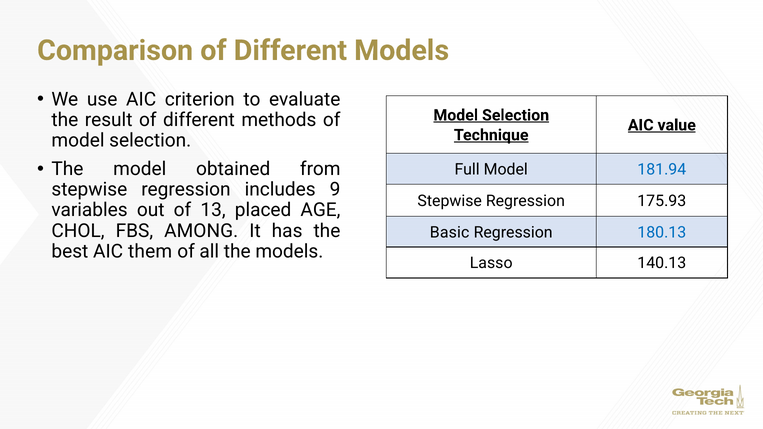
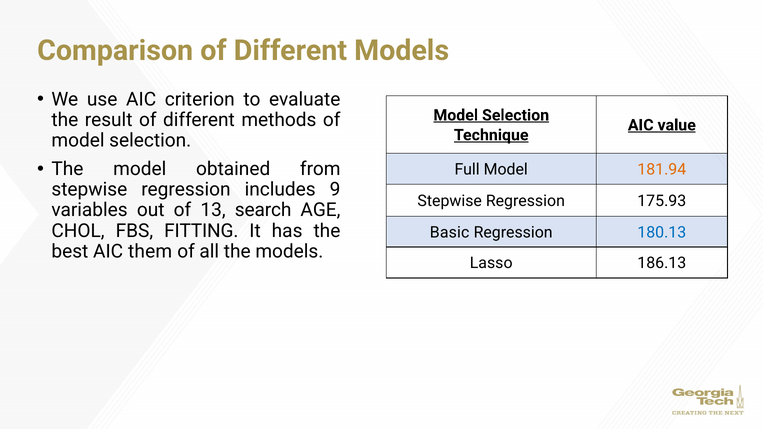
181.94 colour: blue -> orange (662, 169)
placed: placed -> search (263, 210)
AMONG: AMONG -> FITTING (201, 231)
140.13: 140.13 -> 186.13 (662, 263)
